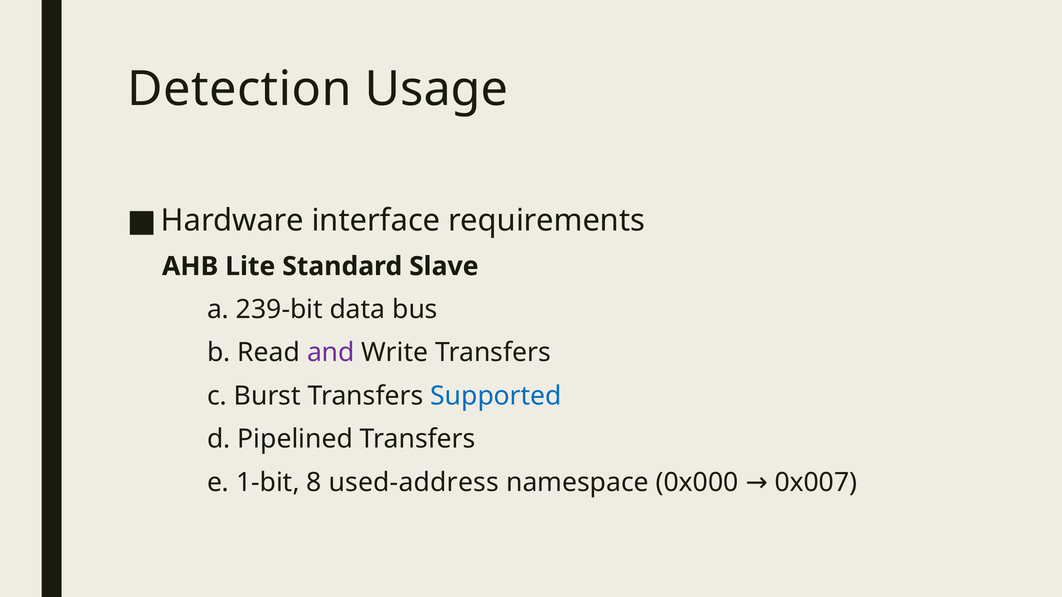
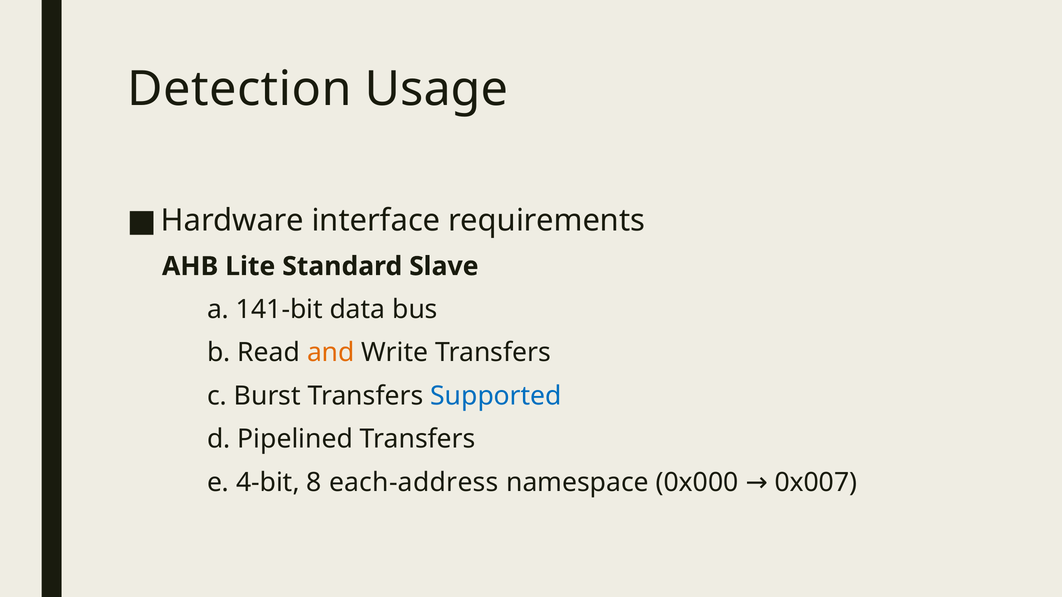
239-bit: 239-bit -> 141-bit (279, 310)
and colour: purple -> orange (331, 353)
1-bit: 1-bit -> 4-bit (268, 483)
used-address: used-address -> each-address (414, 483)
